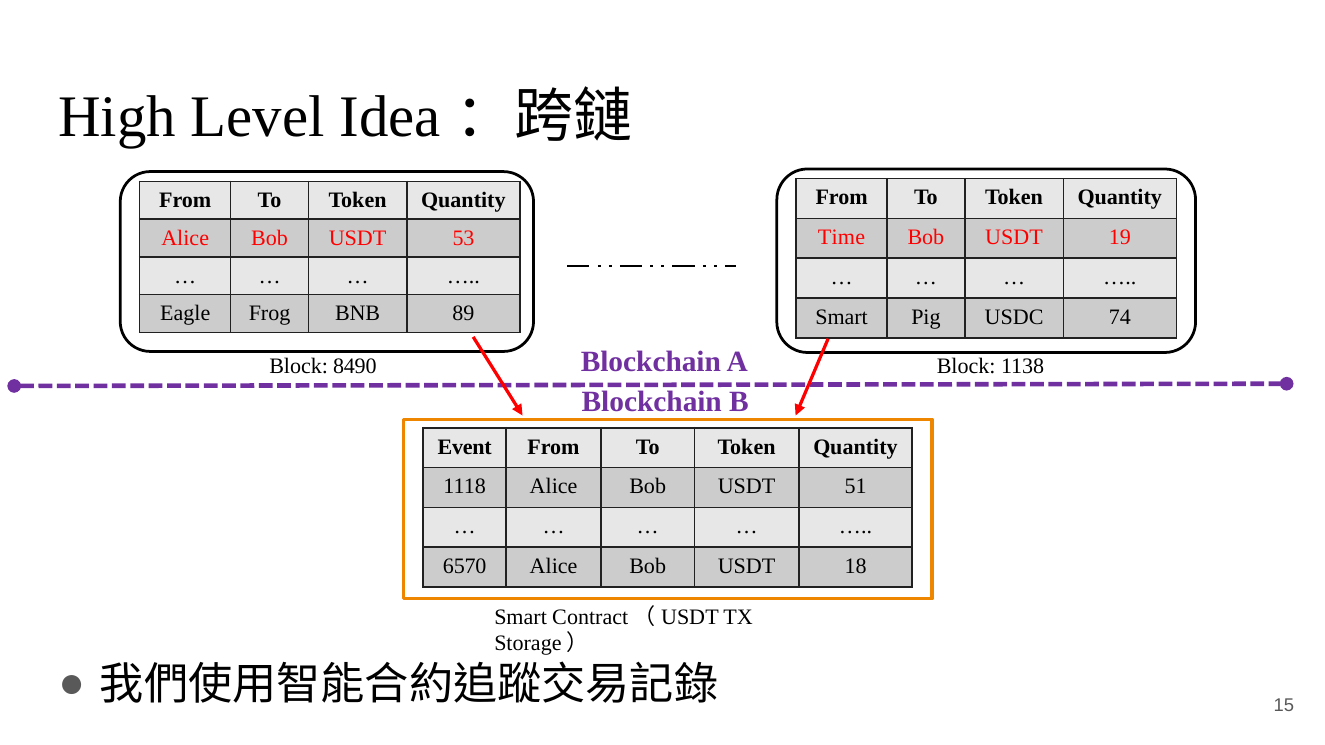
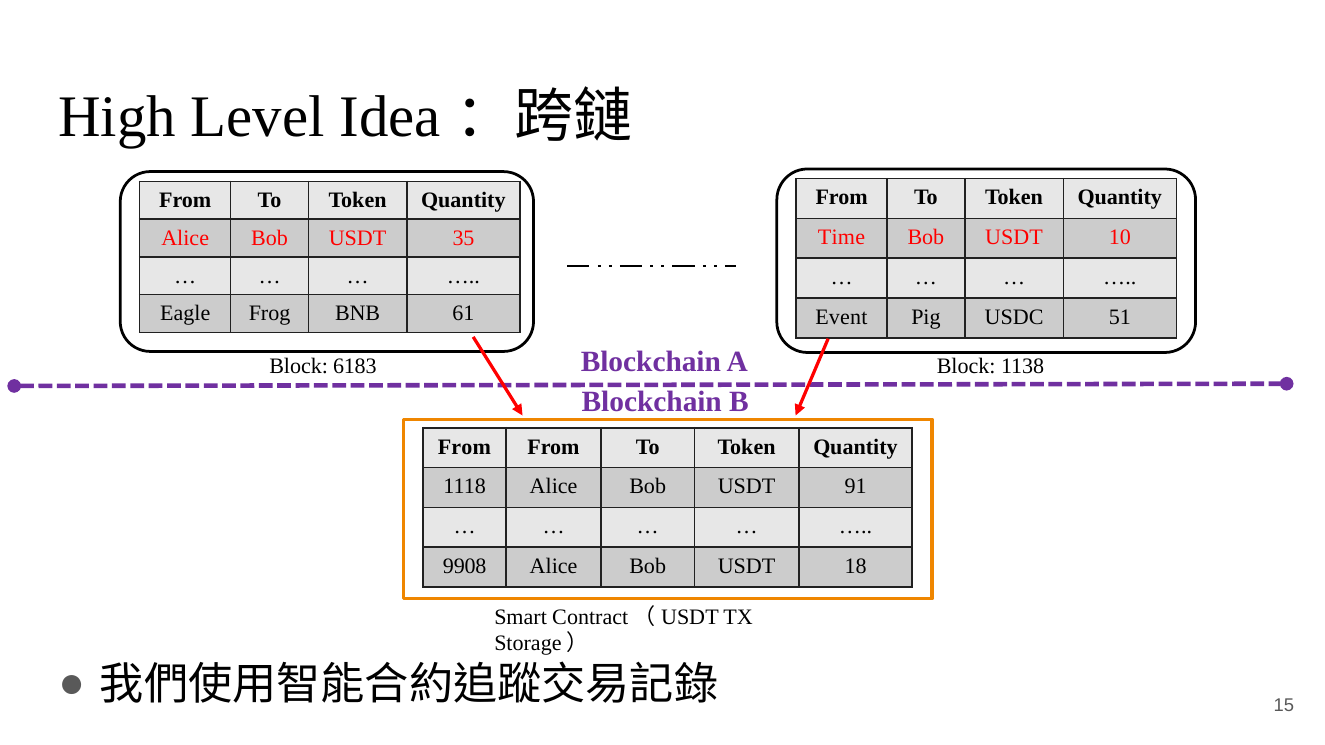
19: 19 -> 10 (1120, 237)
53: 53 -> 35 (464, 238)
89: 89 -> 61 (463, 314)
Smart: Smart -> Event (841, 317)
74: 74 -> 51 (1120, 317)
8490: 8490 -> 6183 (355, 367)
Event: Event -> From (464, 447)
51: 51 -> 91 (856, 487)
6570: 6570 -> 9908 (465, 566)
